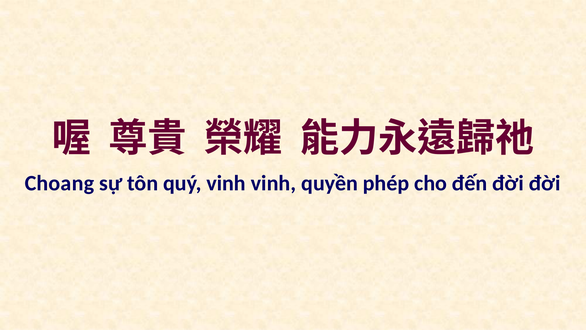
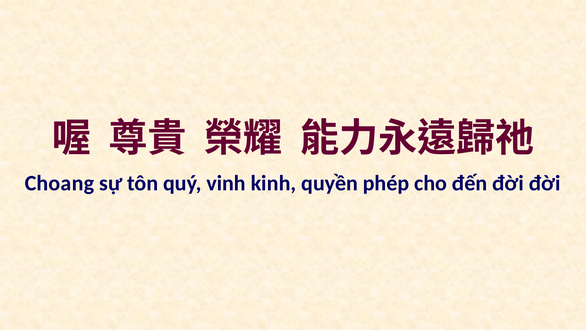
vinh vinh: vinh -> kinh (273, 183)
